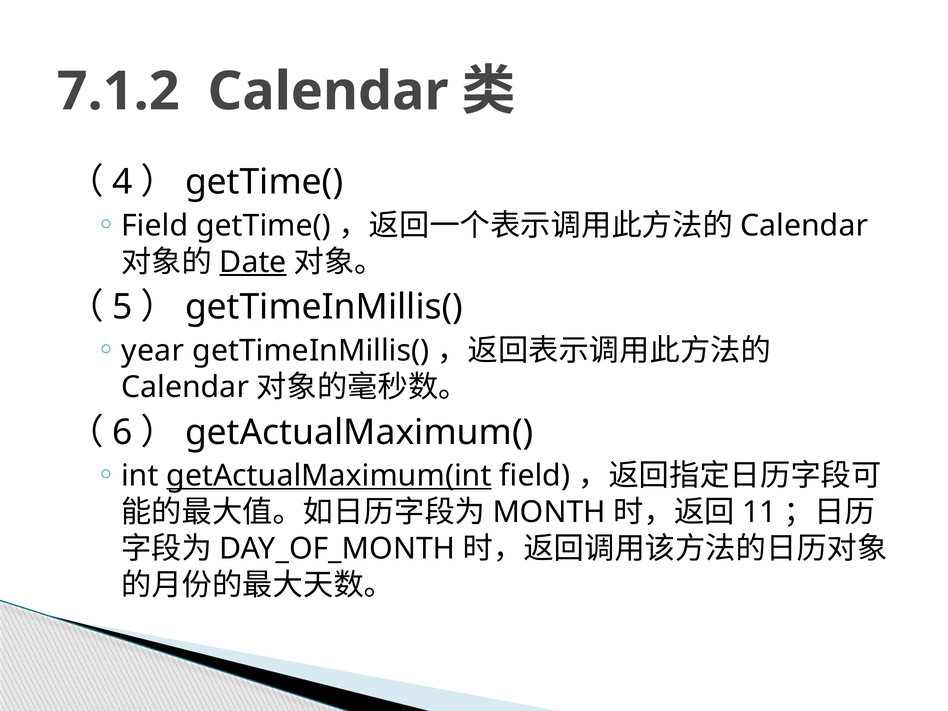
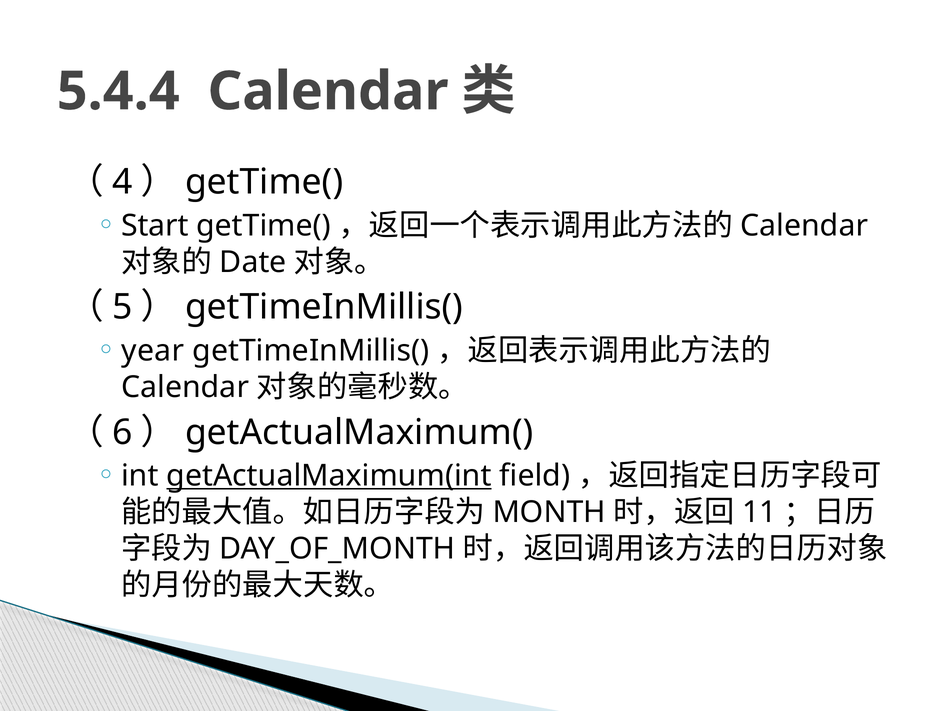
7.1.2: 7.1.2 -> 5.4.4 (118, 91)
Field: Field -> Start (155, 226)
Date underline: present -> none (253, 262)
